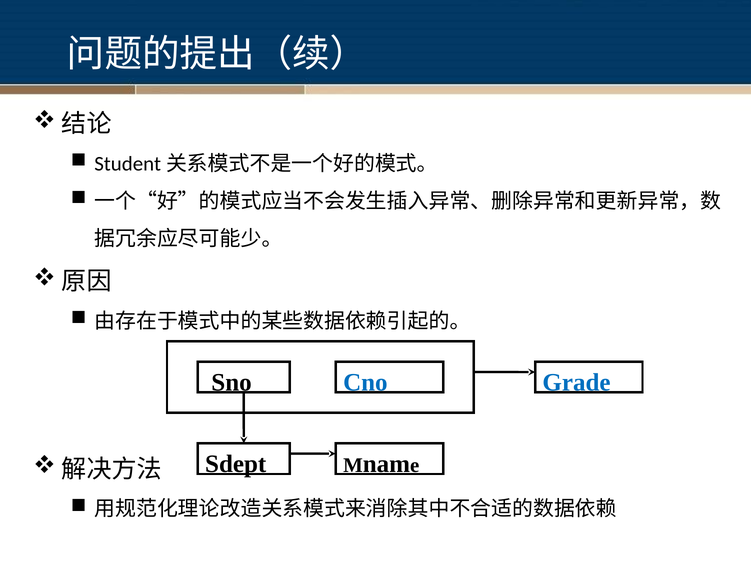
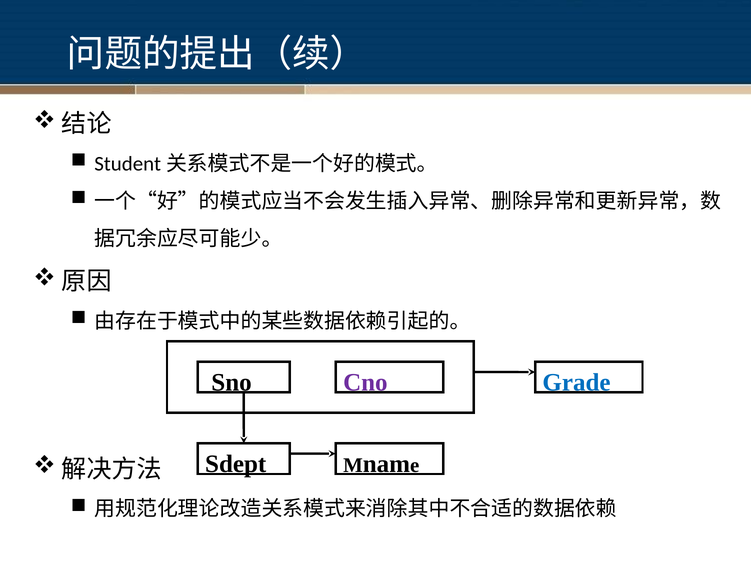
Cno colour: blue -> purple (365, 382)
